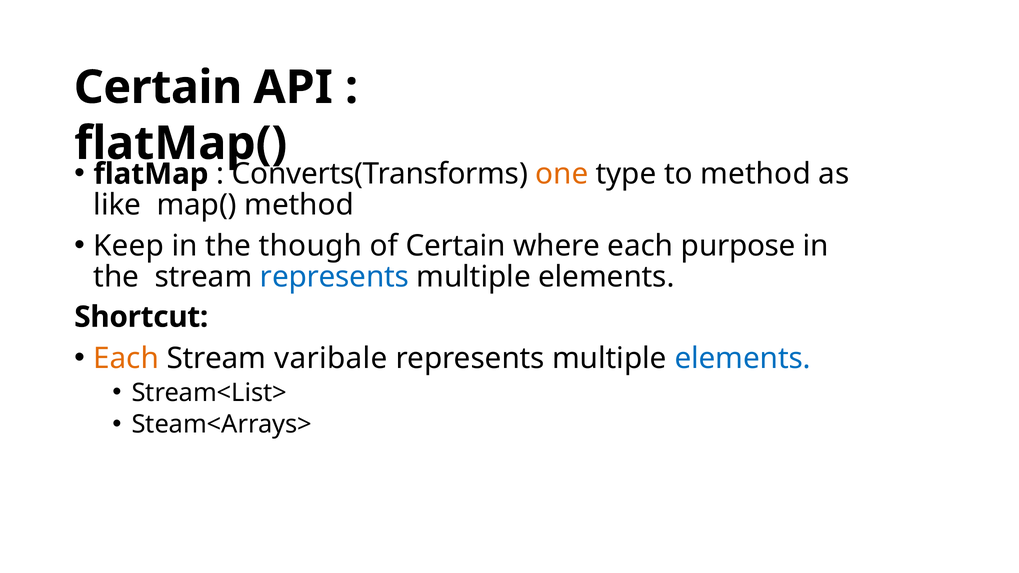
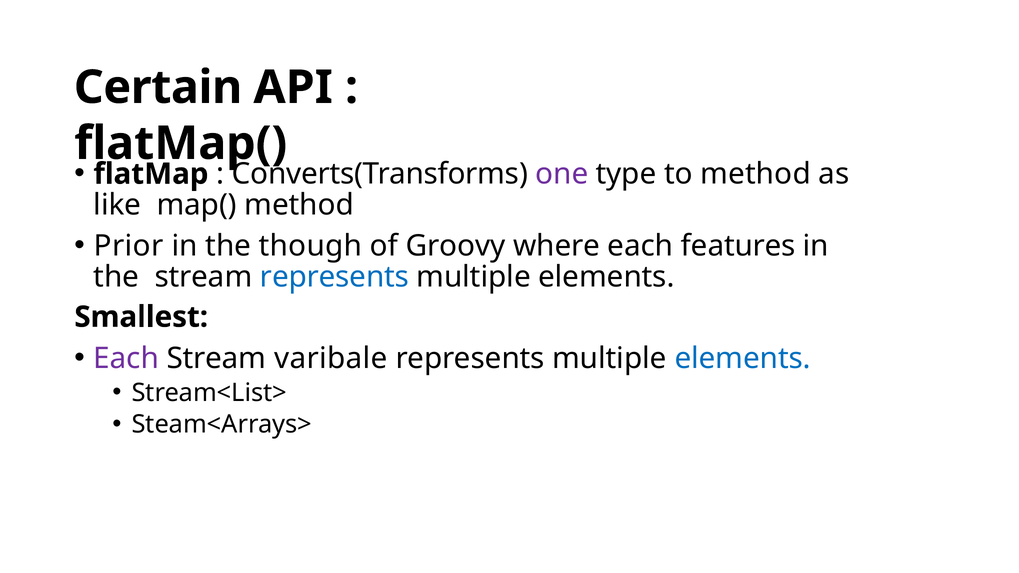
one colour: orange -> purple (562, 174)
Keep: Keep -> Prior (129, 246)
of Certain: Certain -> Groovy (456, 246)
purpose: purpose -> features (738, 246)
Shortcut: Shortcut -> Smallest (141, 317)
Each colour: orange -> purple (126, 359)
